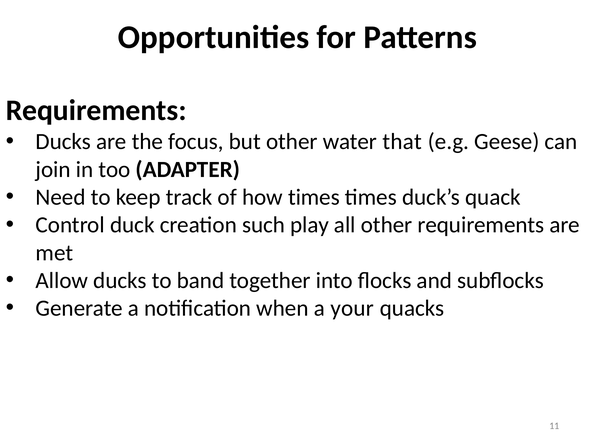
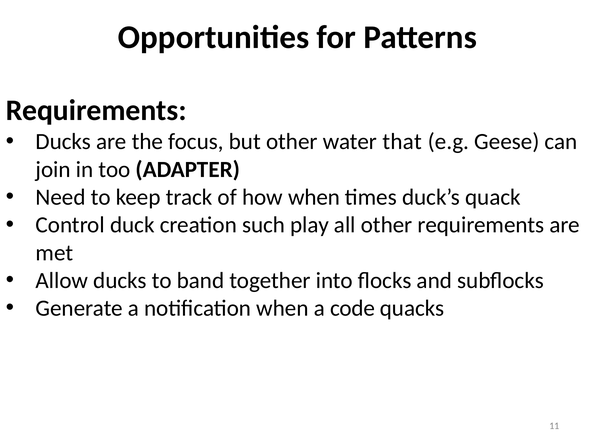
how times: times -> when (314, 197)
your: your -> code (352, 308)
